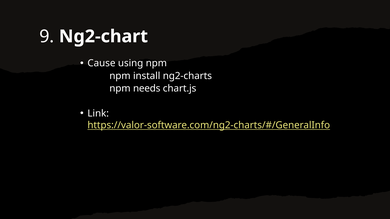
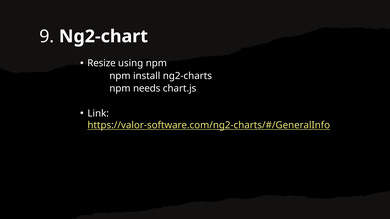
Cause: Cause -> Resize (102, 63)
